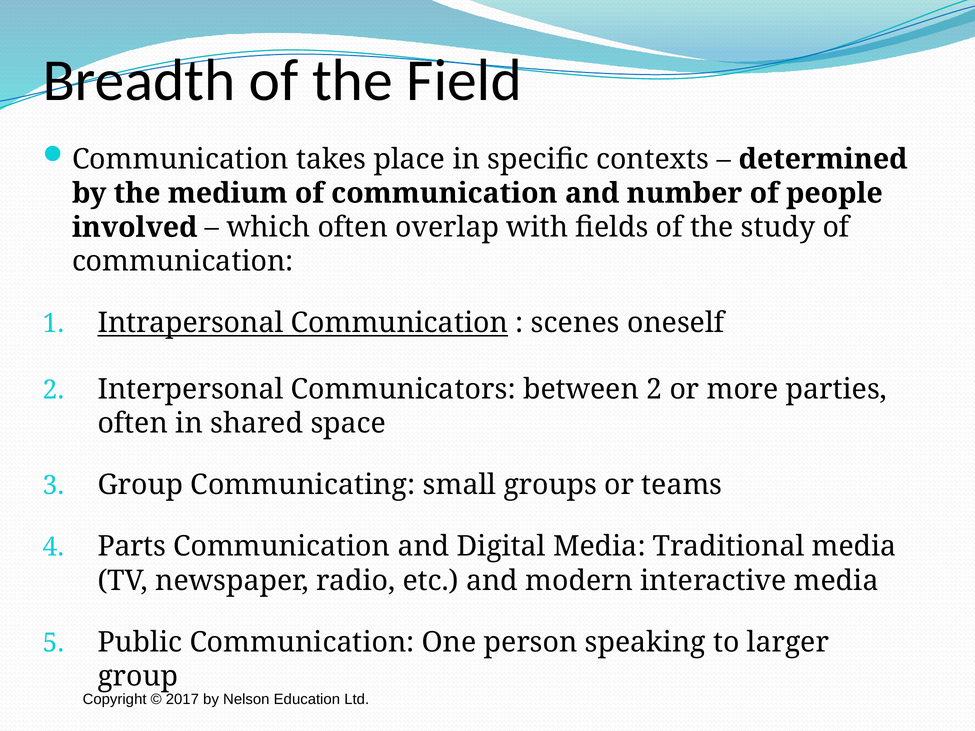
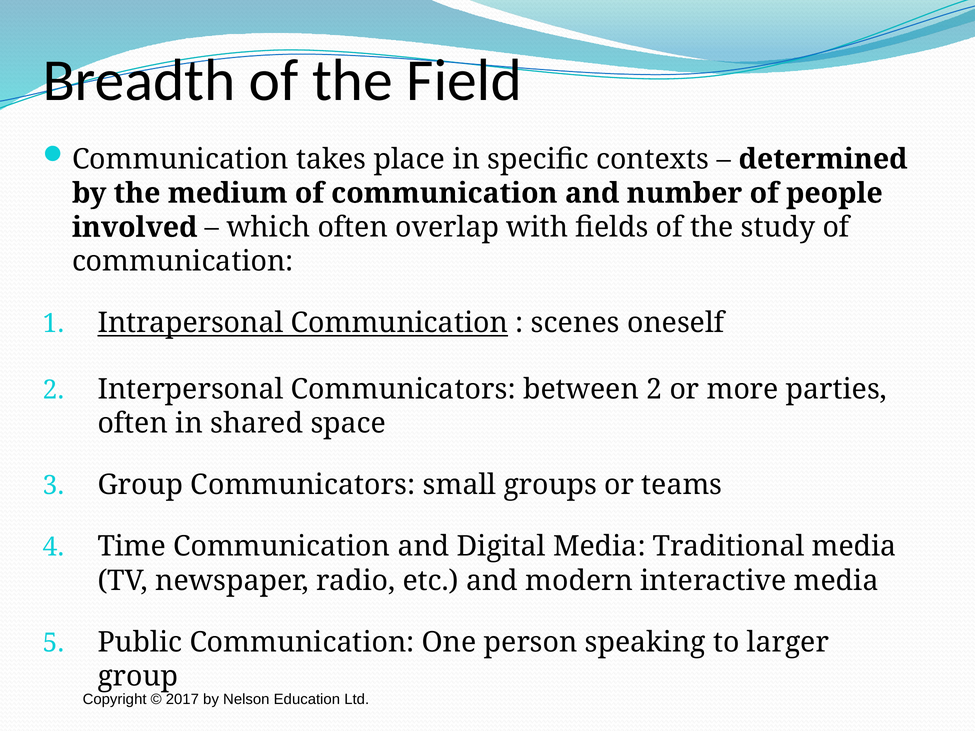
Group Communicating: Communicating -> Communicators (303, 485)
Parts: Parts -> Time (132, 547)
